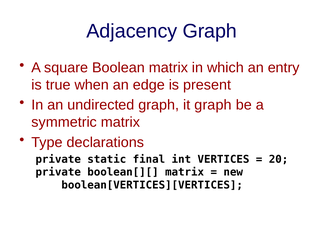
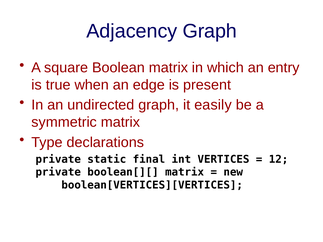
it graph: graph -> easily (213, 105)
20: 20 -> 12 (279, 159)
